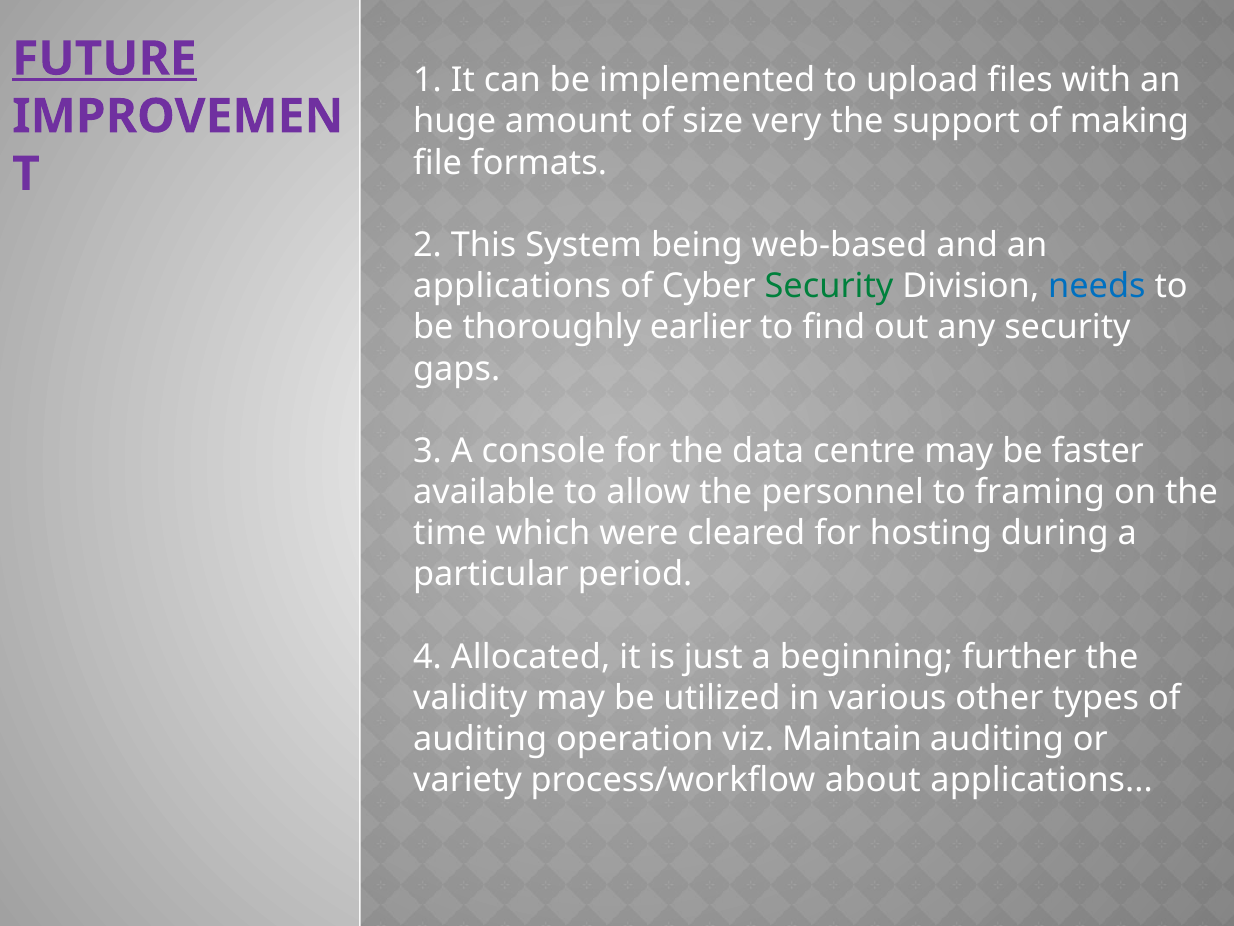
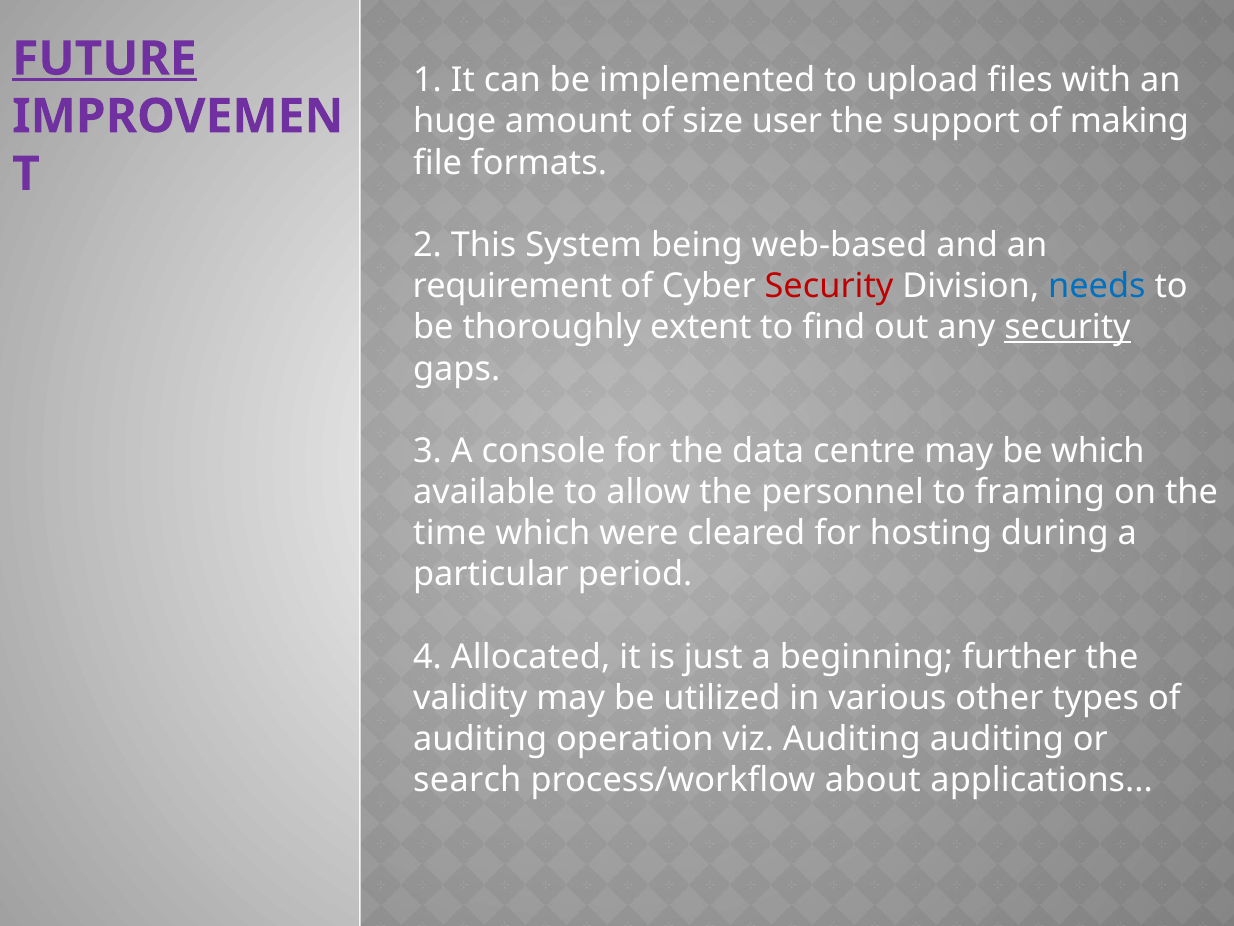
very: very -> user (787, 122)
applications: applications -> requirement (512, 286)
Security colour: green -> red (829, 286)
earlier: earlier -> extent (701, 327)
security underline: none -> present (1068, 327)
be faster: faster -> which (1098, 451)
viz Maintain: Maintain -> Auditing (852, 739)
variety: variety -> search (467, 780)
